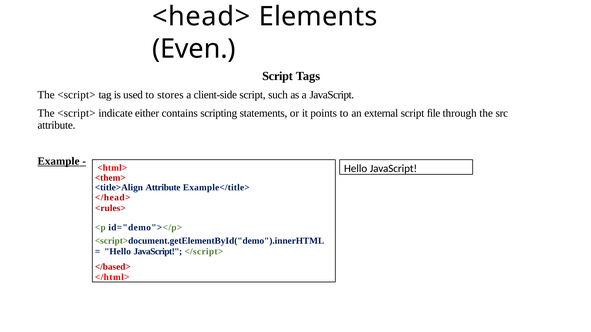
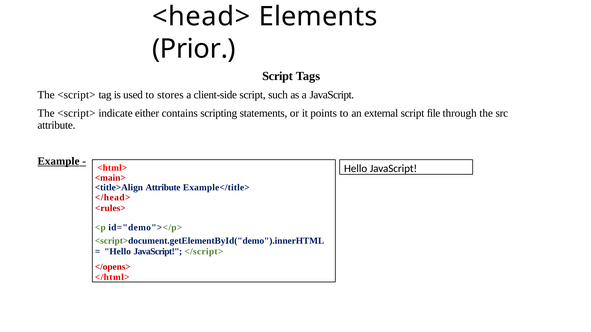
Even: Even -> Prior (194, 49)
<them>: <them> -> <main> (110, 178)
</based>: </based> -> </opens> (113, 267)
